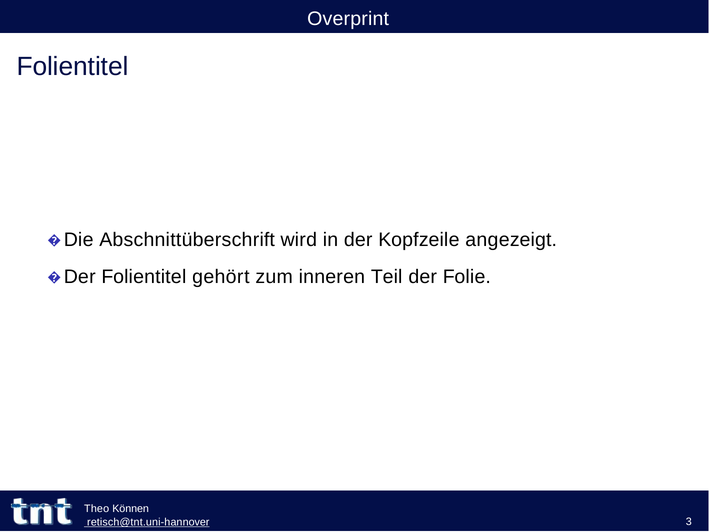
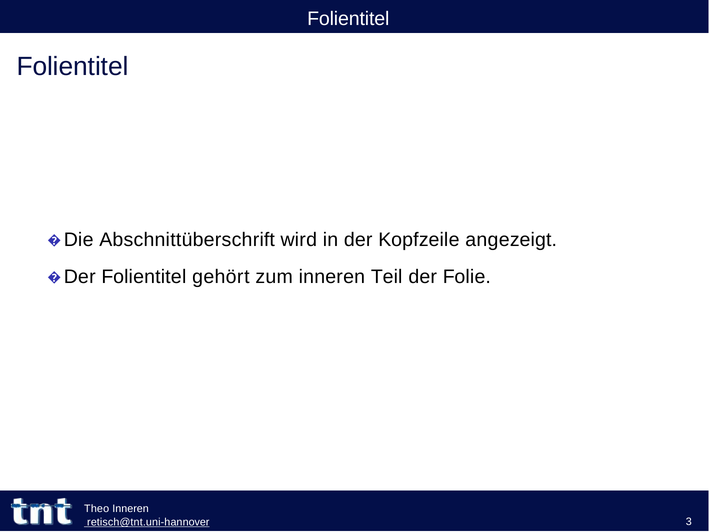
Overprint: Overprint -> Folientitel (348, 19)
Theo Können: Können -> Inneren (131, 509)
